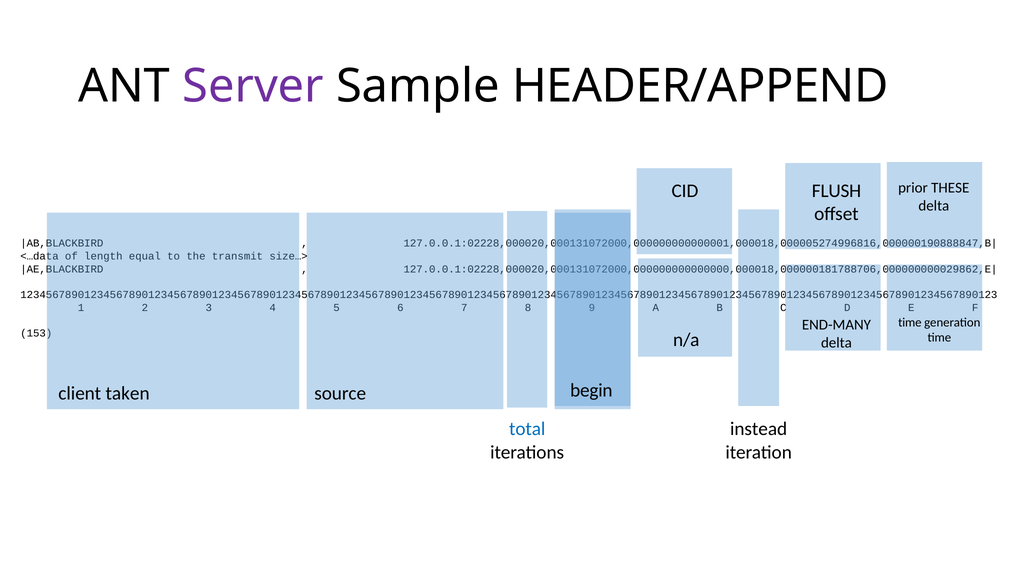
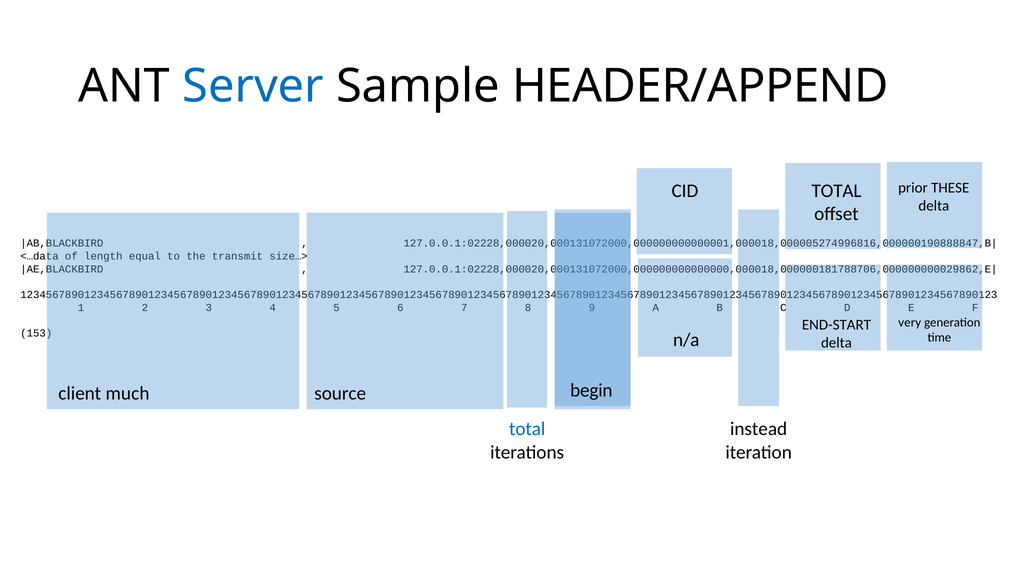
Server colour: purple -> blue (253, 86)
FLUSH: FLUSH -> TOTAL (837, 191)
time: time -> very (910, 322)
END-MANY: END-MANY -> END-START (836, 325)
taken: taken -> much (128, 393)
